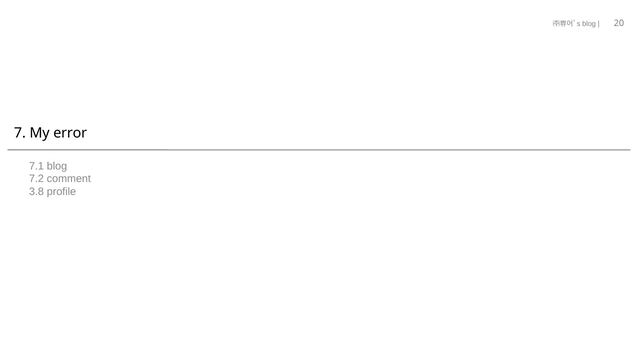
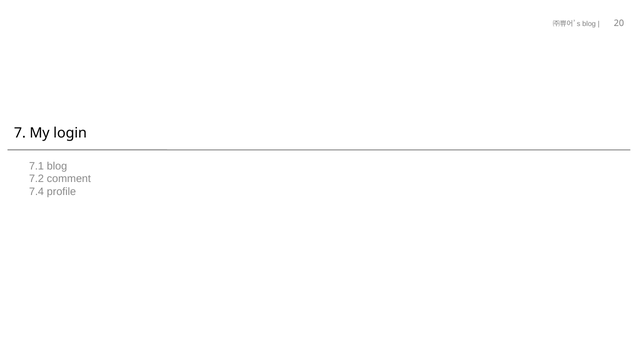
error: error -> login (70, 133)
3.8: 3.8 -> 7.4 (37, 192)
